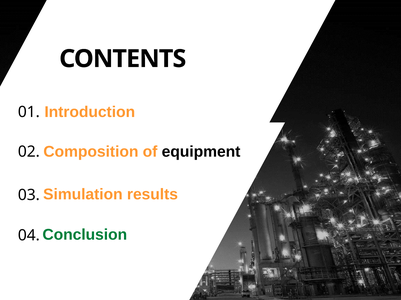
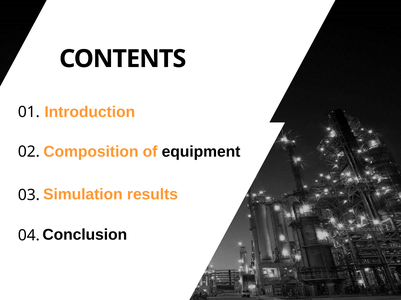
Conclusion colour: green -> black (85, 235)
